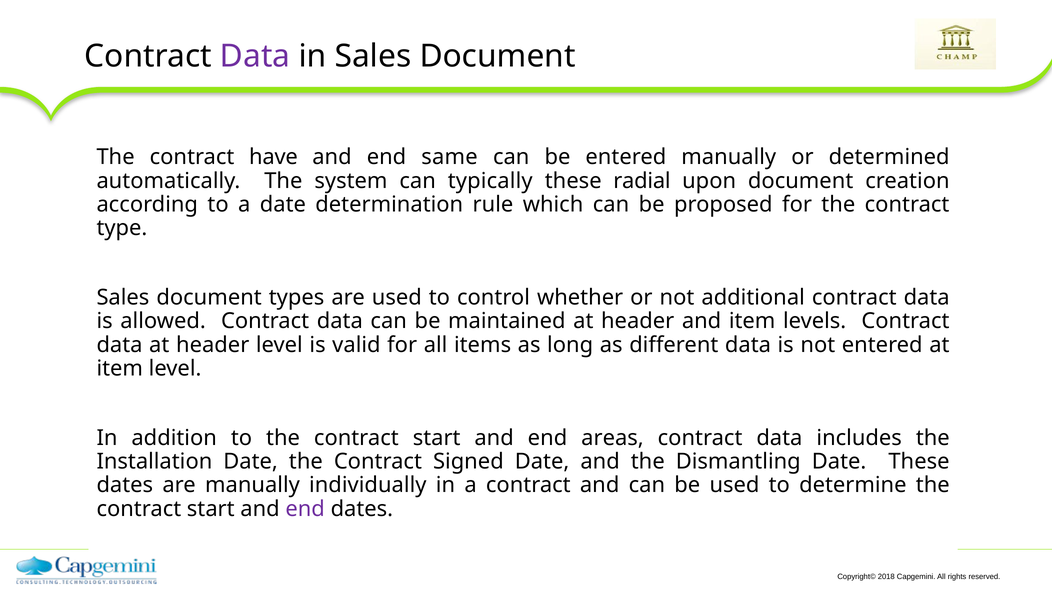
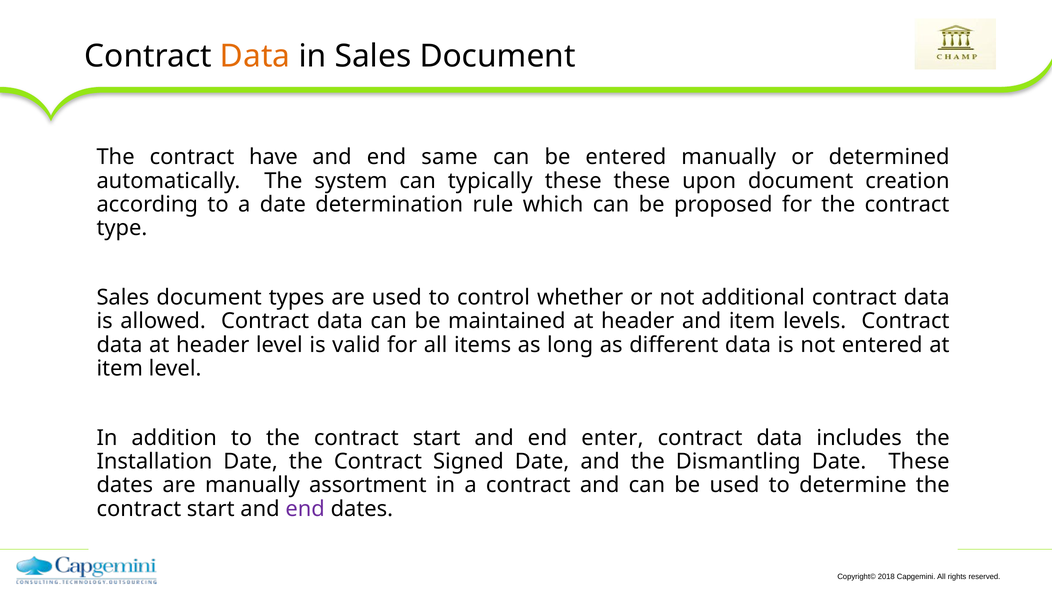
Data colour: purple -> orange (255, 56)
these radial: radial -> these (642, 181)
areas: areas -> enter (612, 438)
individually: individually -> assortment (368, 485)
